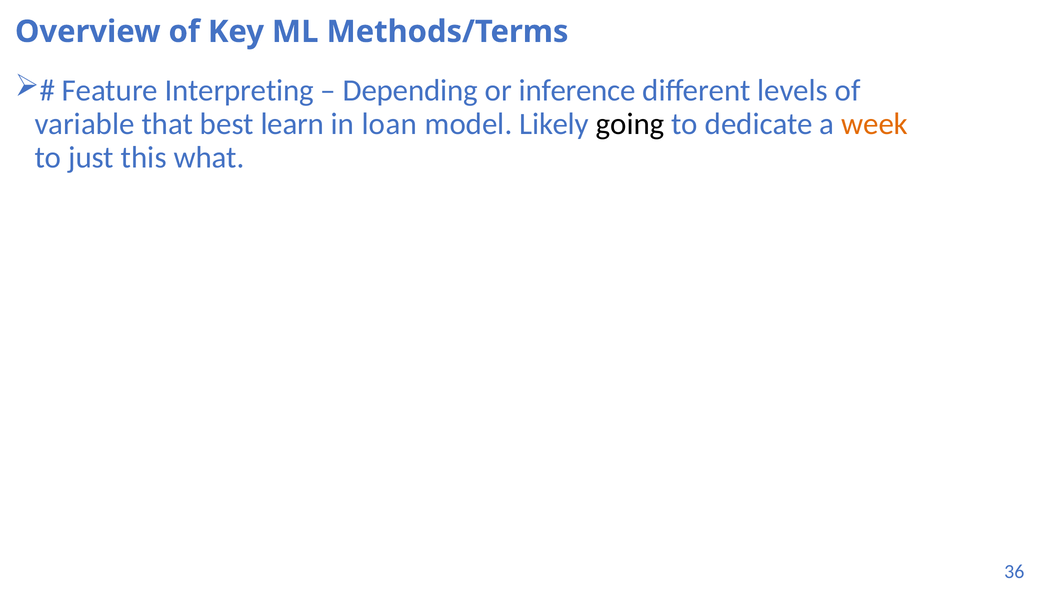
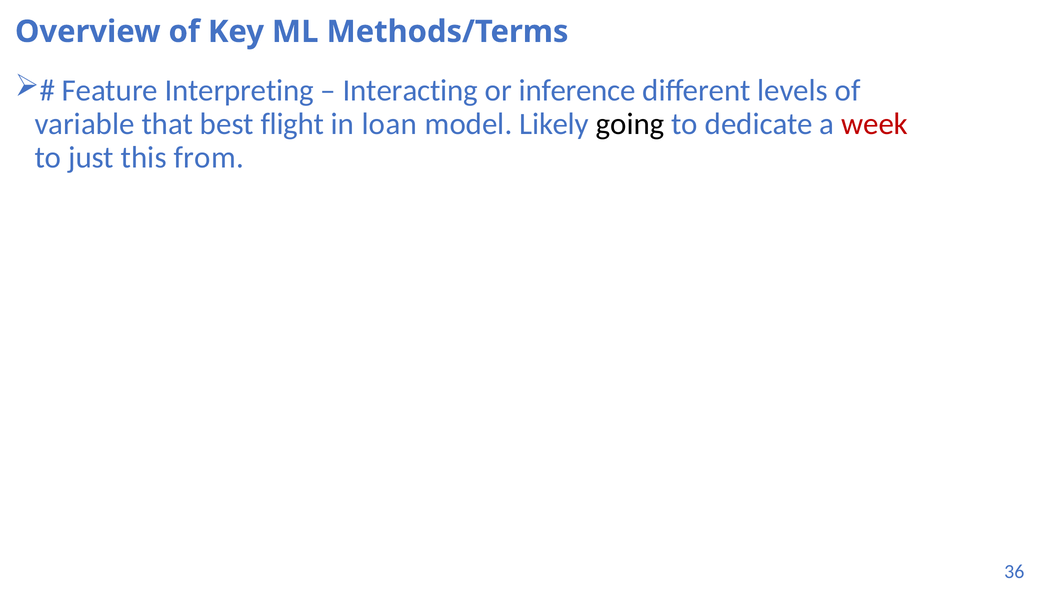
Depending: Depending -> Interacting (410, 91)
learn: learn -> flight (292, 124)
week colour: orange -> red (875, 124)
what: what -> from (209, 157)
